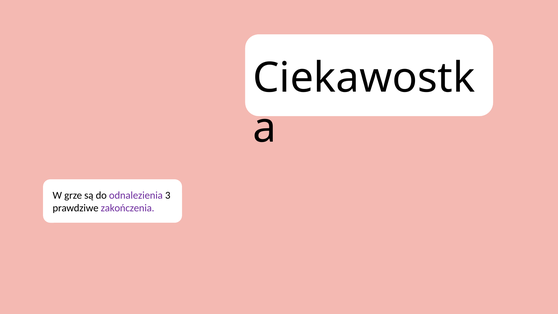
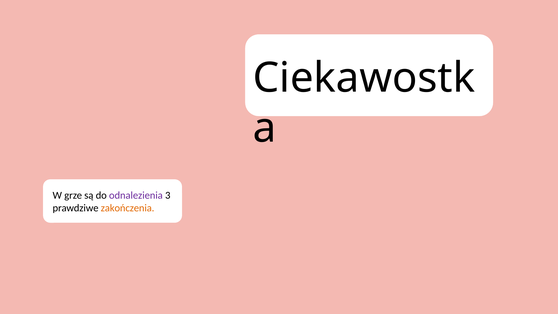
zakończenia colour: purple -> orange (128, 208)
